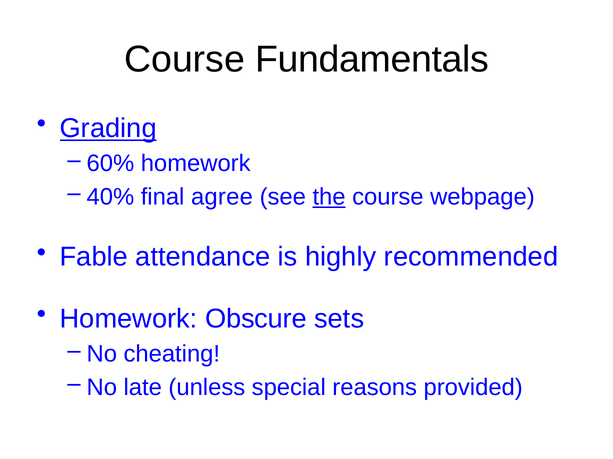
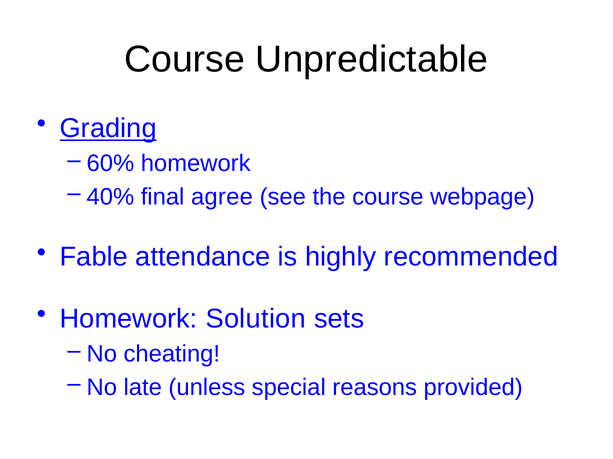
Fundamentals: Fundamentals -> Unpredictable (372, 59)
the underline: present -> none (329, 197)
Obscure: Obscure -> Solution (256, 319)
